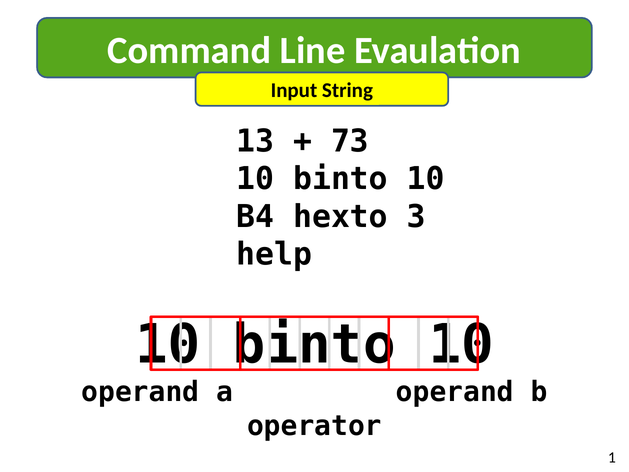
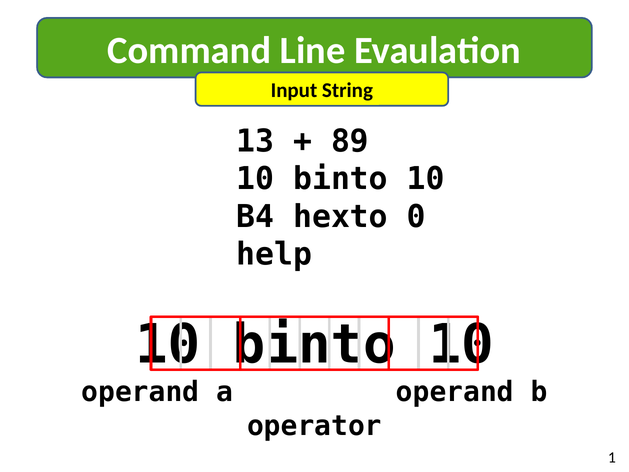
73: 73 -> 89 (350, 141)
3: 3 -> 0 (416, 217)
